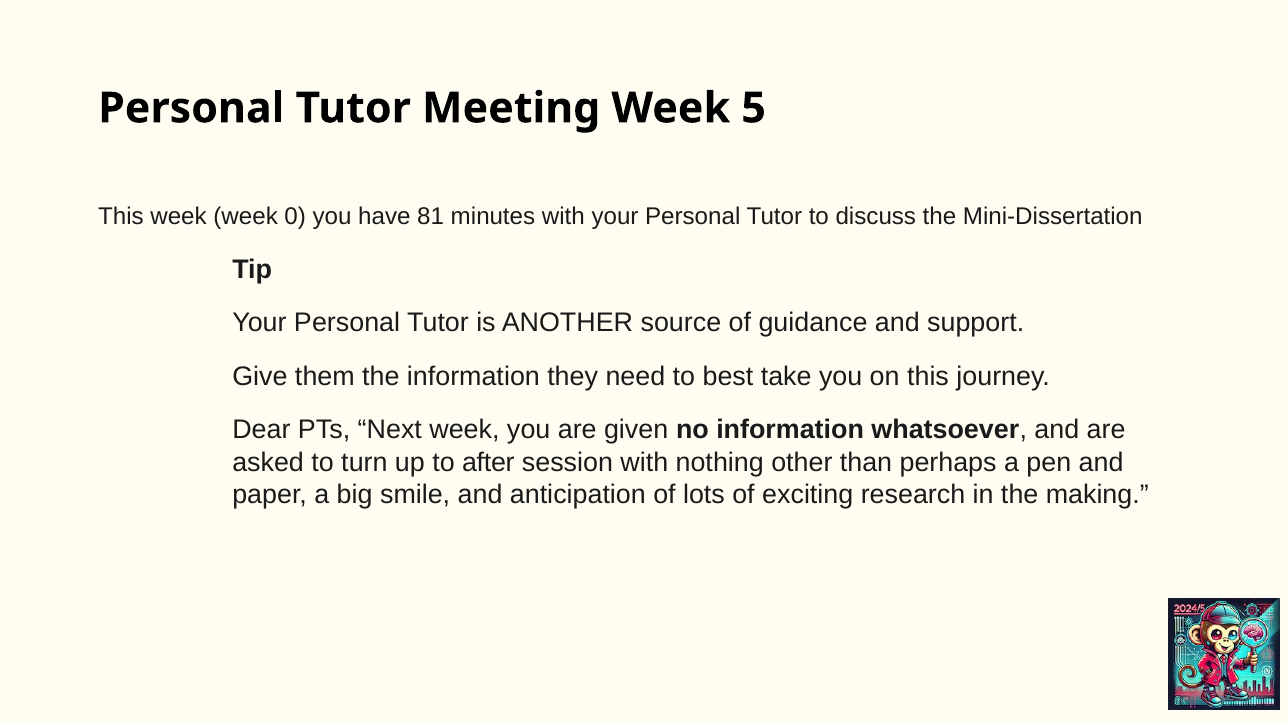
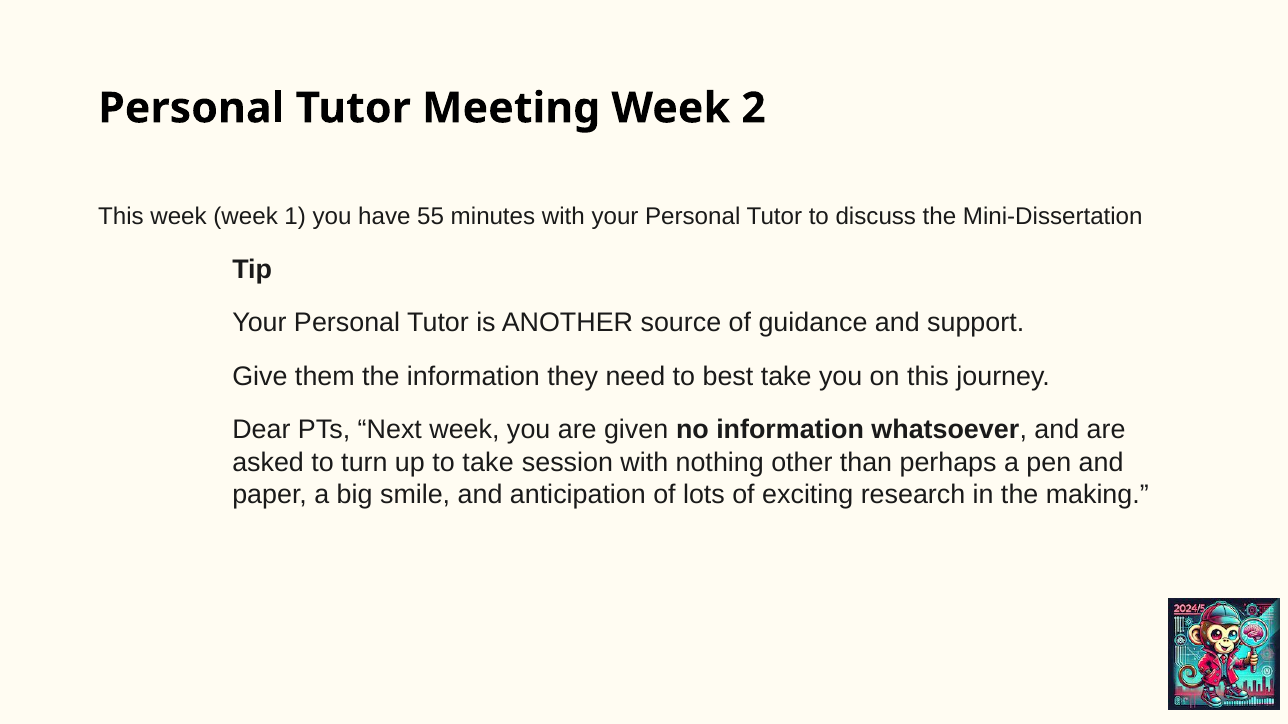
5: 5 -> 2 (754, 108)
0: 0 -> 1 (295, 217)
81: 81 -> 55 (431, 217)
to after: after -> take (488, 463)
